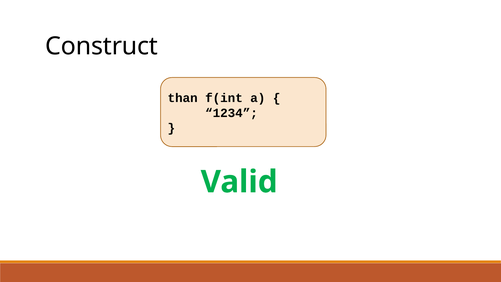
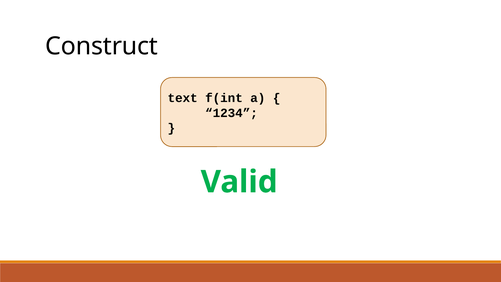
than: than -> text (183, 98)
